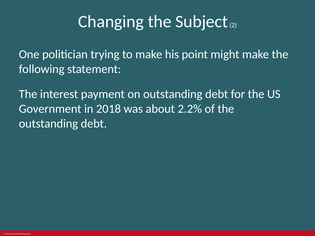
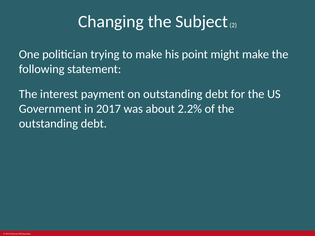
2018: 2018 -> 2017 (108, 109)
